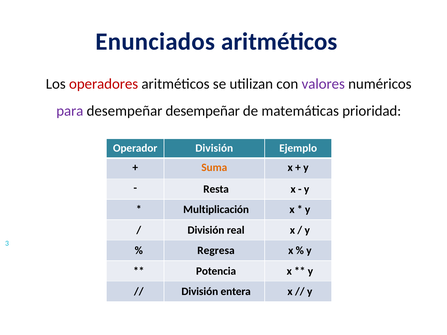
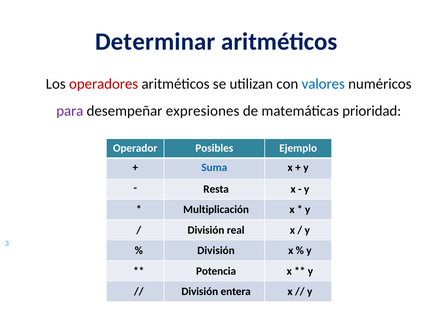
Enunciados: Enunciados -> Determinar (155, 42)
valores colour: purple -> blue (323, 84)
desempeñar desempeñar: desempeñar -> expresiones (203, 111)
Operador División: División -> Posibles (214, 148)
Suma colour: orange -> blue (214, 168)
Regresa: Regresa -> División (216, 251)
